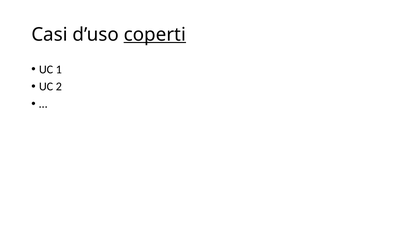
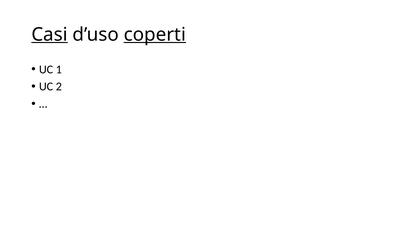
Casi underline: none -> present (49, 35)
